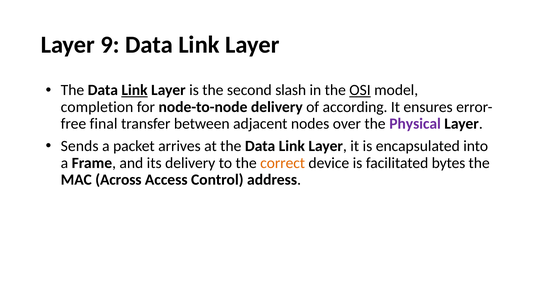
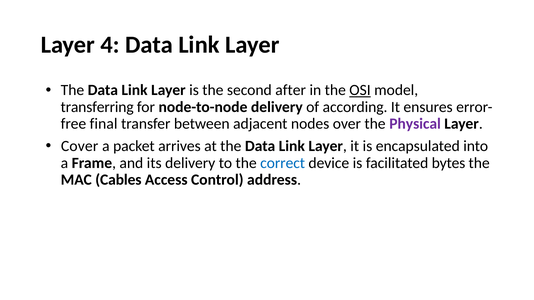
9: 9 -> 4 (110, 45)
Link underline: present -> none (135, 90)
slash: slash -> after (291, 90)
completion: completion -> transferring (97, 107)
Sends: Sends -> Cover (80, 146)
correct colour: orange -> blue (283, 163)
Across: Across -> Cables (118, 180)
